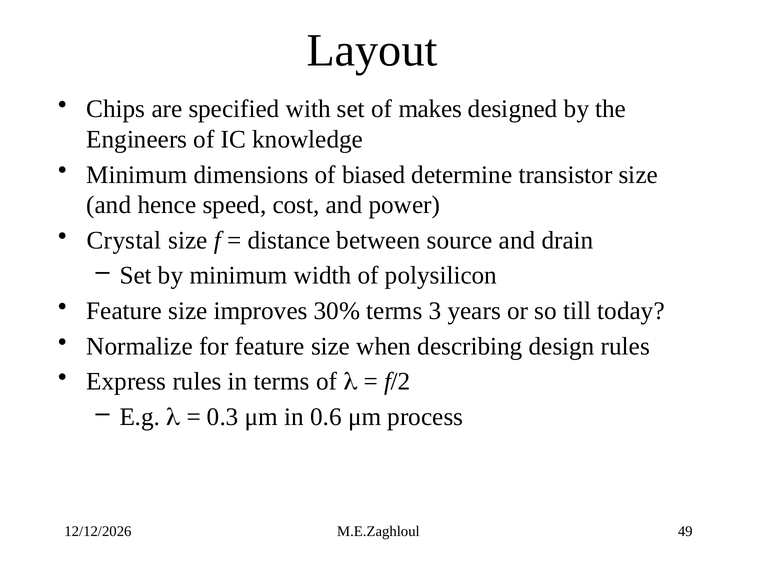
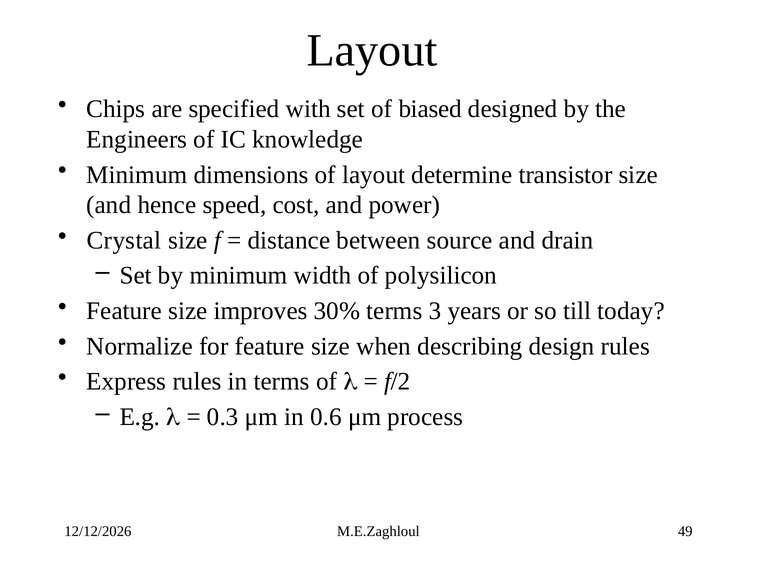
makes: makes -> biased (430, 109)
of biased: biased -> layout (374, 175)
